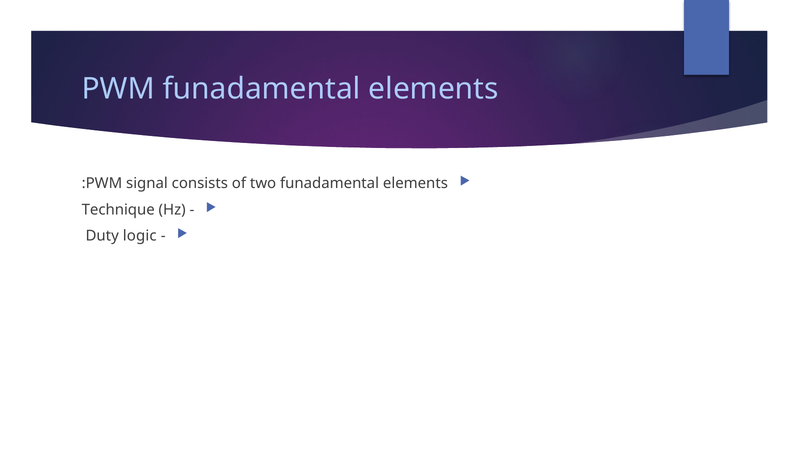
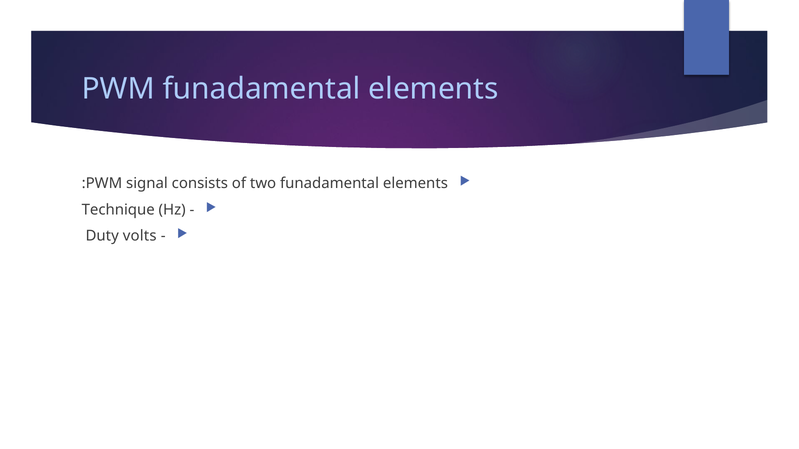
logic: logic -> volts (140, 236)
